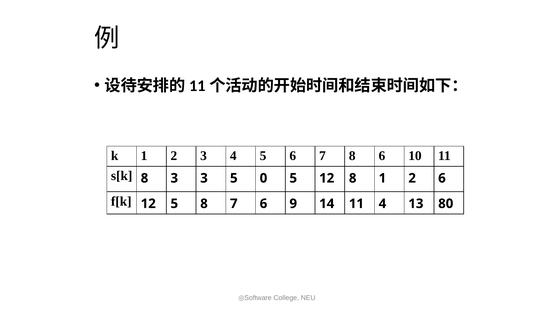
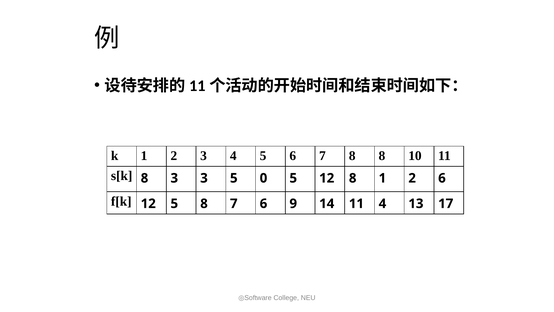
8 6: 6 -> 8 (382, 156)
80: 80 -> 17 (446, 203)
